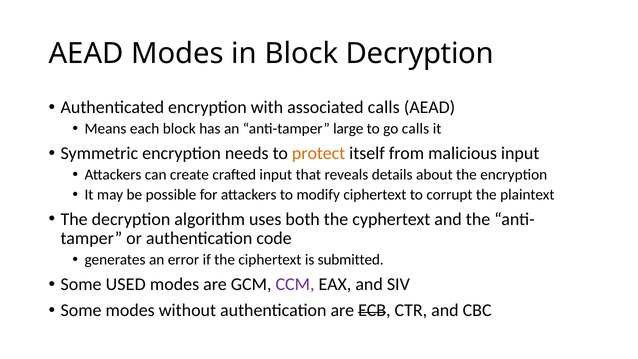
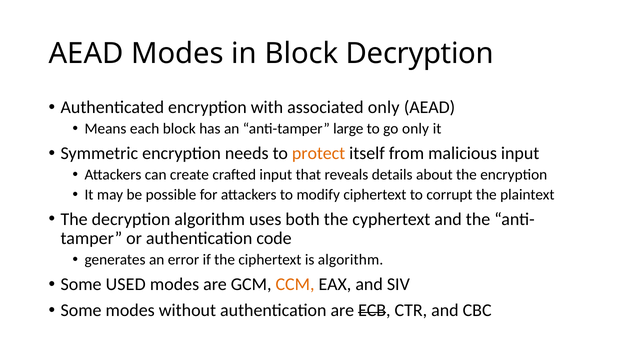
associated calls: calls -> only (384, 108)
go calls: calls -> only (416, 129)
is submitted: submitted -> algorithm (351, 260)
CCM colour: purple -> orange (295, 284)
